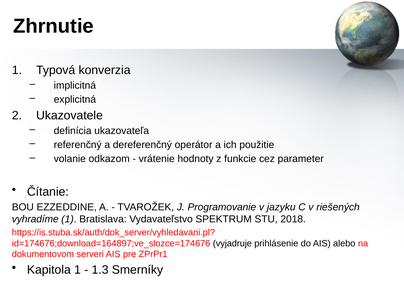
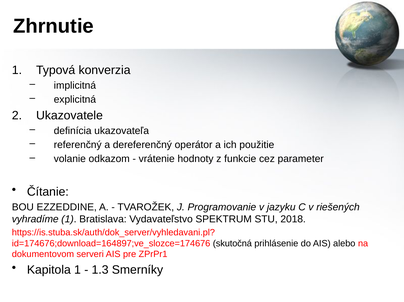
vyjadruje: vyjadruje -> skutočná (232, 243)
